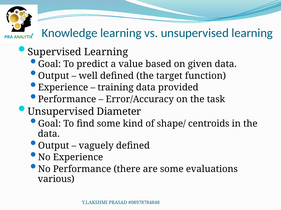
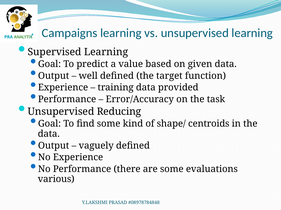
Knowledge: Knowledge -> Campaigns (70, 33)
Diameter: Diameter -> Reducing (119, 112)
